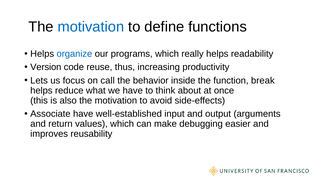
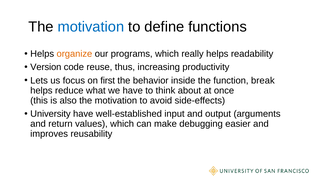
organize colour: blue -> orange (74, 54)
call: call -> first (108, 81)
Associate: Associate -> University (50, 114)
